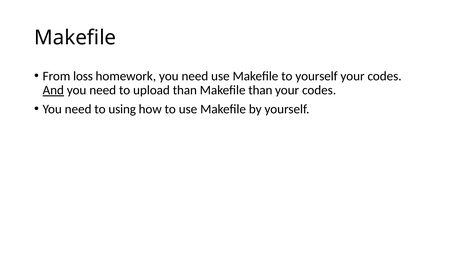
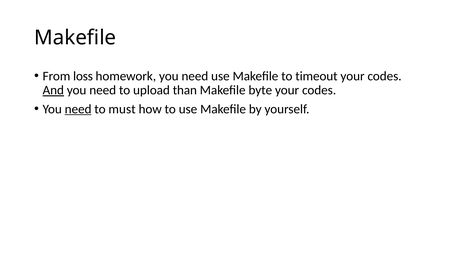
to yourself: yourself -> timeout (316, 76)
Makefile than: than -> byte (260, 90)
need underline: none -> present (78, 109)
using: using -> must (122, 109)
